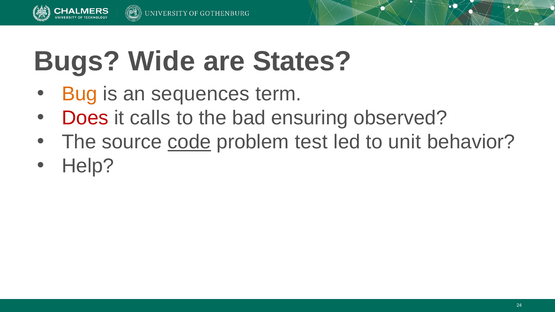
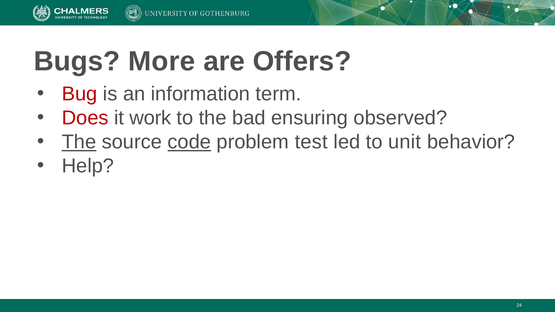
Wide: Wide -> More (162, 61)
States: States -> Offers (302, 61)
Bug colour: orange -> red (80, 94)
sequences: sequences -> information (200, 94)
calls: calls -> work (150, 118)
The underline: none -> present (79, 142)
